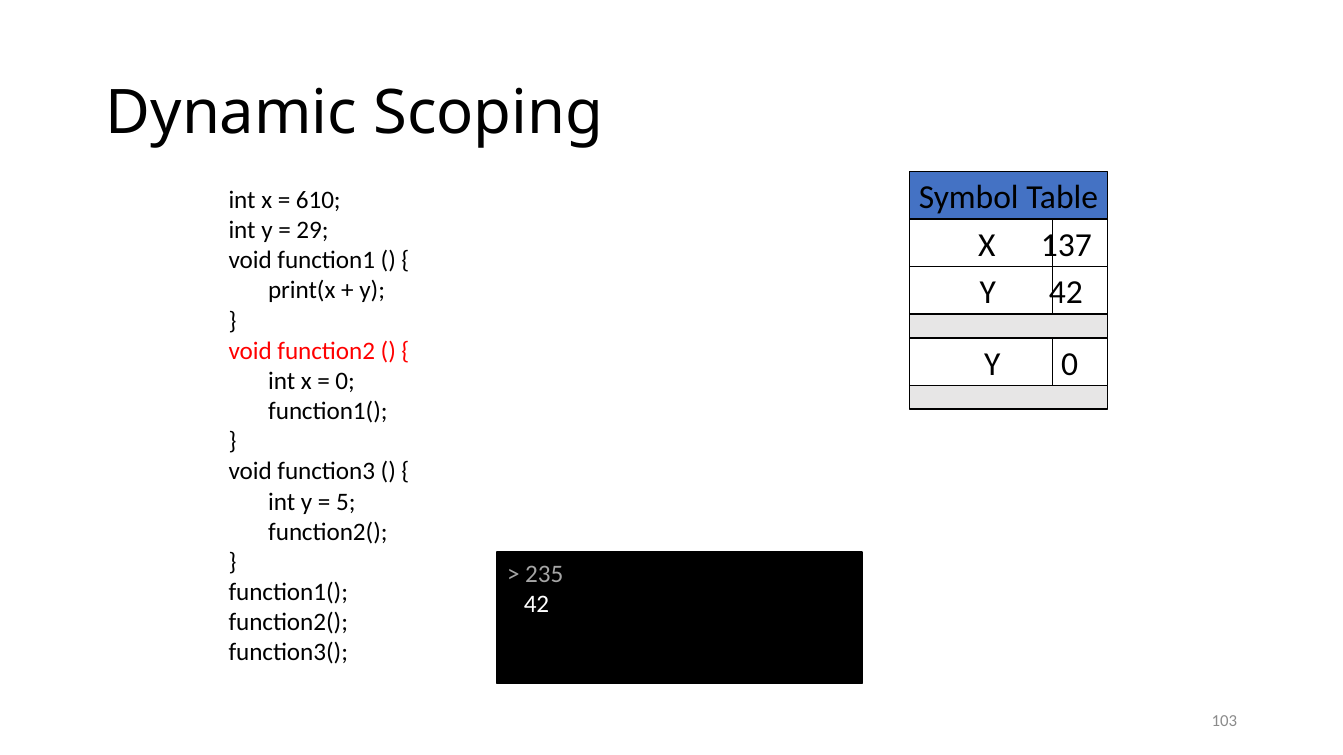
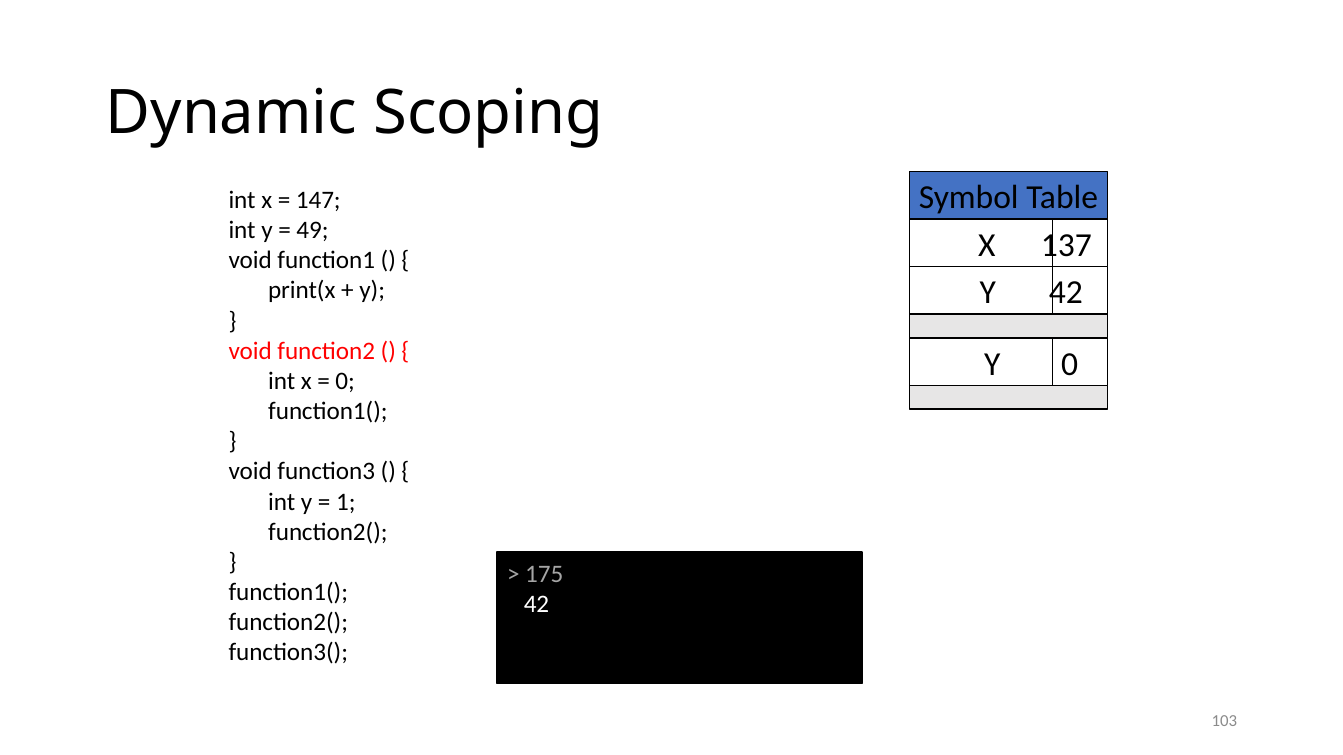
610: 610 -> 147 (318, 200)
29: 29 -> 49 (312, 230)
5: 5 -> 1 (346, 502)
235: 235 -> 175 (544, 575)
